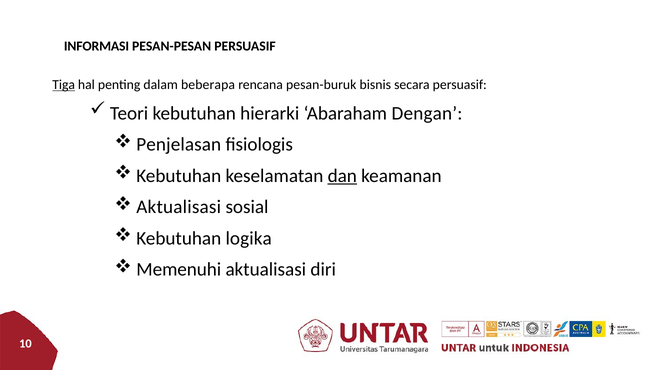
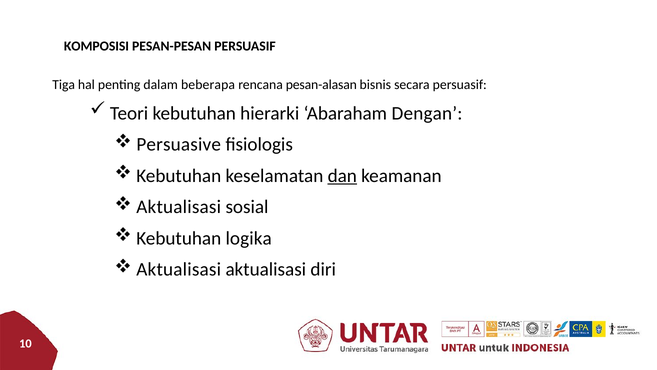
INFORMASI: INFORMASI -> KOMPOSISI (96, 46)
Tiga underline: present -> none (64, 85)
pesan-buruk: pesan-buruk -> pesan-alasan (321, 85)
Penjelasan: Penjelasan -> Persuasive (179, 144)
Memenuhi: Memenuhi -> Aktualisasi (179, 269)
